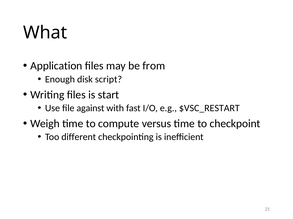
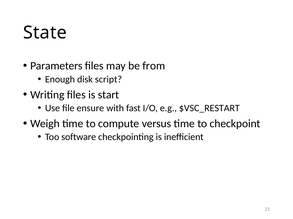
What: What -> State (45, 33)
Application: Application -> Parameters (56, 66)
against: against -> ensure (90, 108)
different: different -> software (79, 137)
